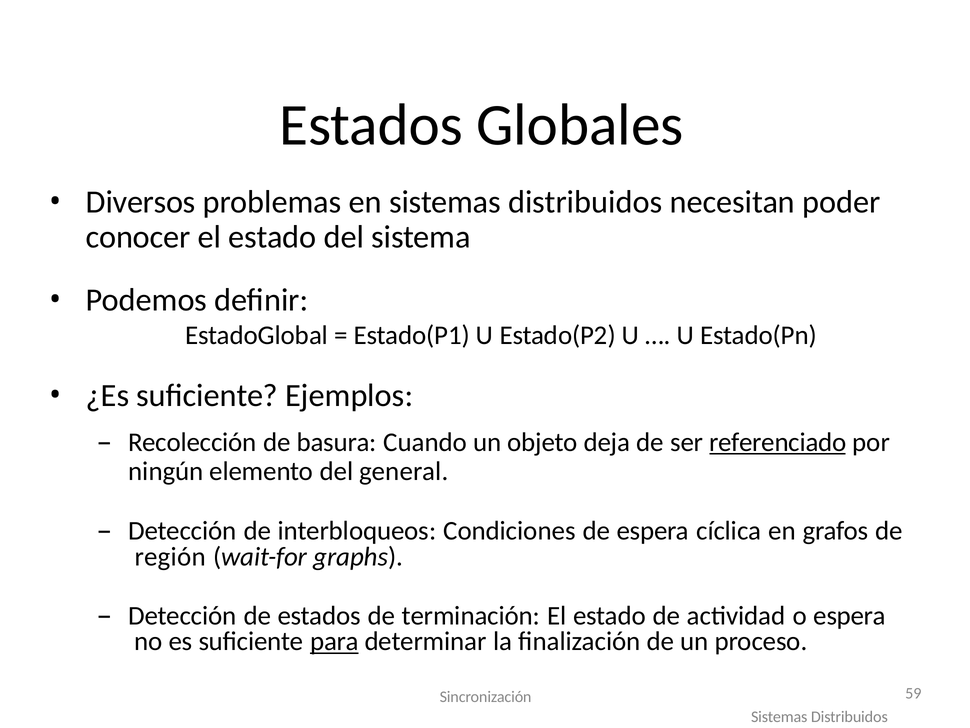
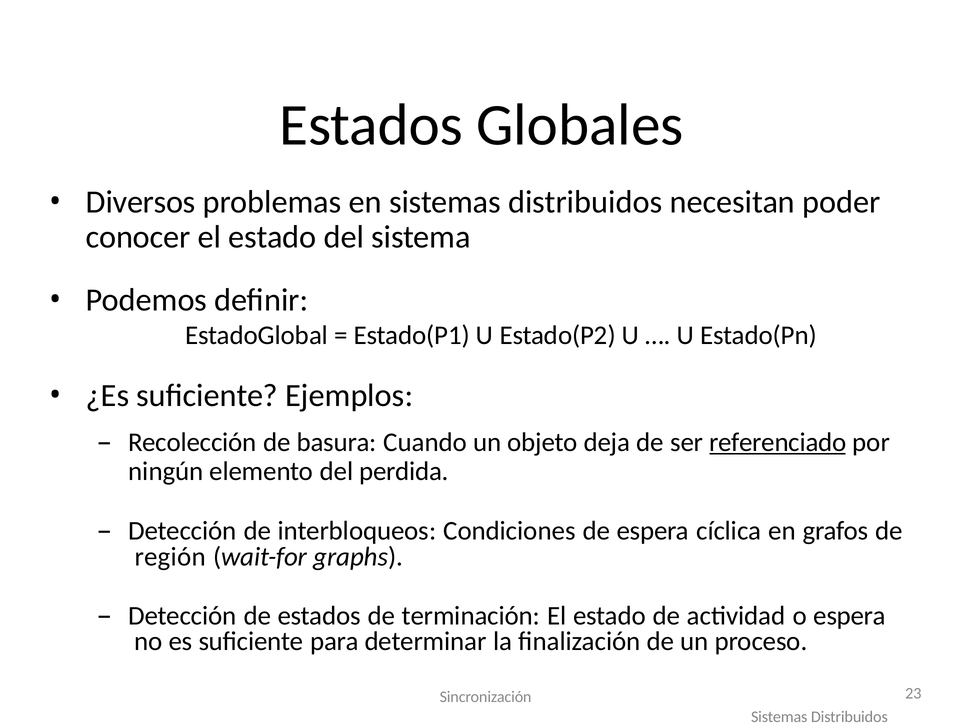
general: general -> perdida (404, 471)
para underline: present -> none (335, 641)
59: 59 -> 23 (913, 693)
